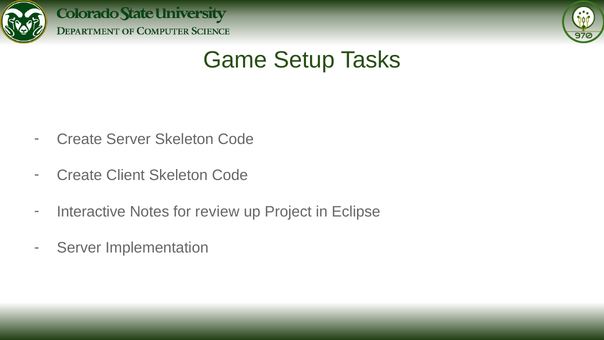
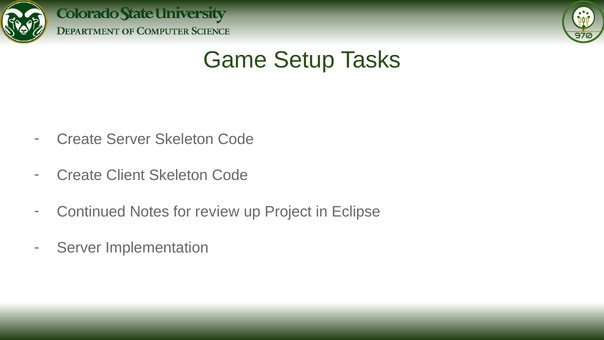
Interactive: Interactive -> Continued (91, 211)
